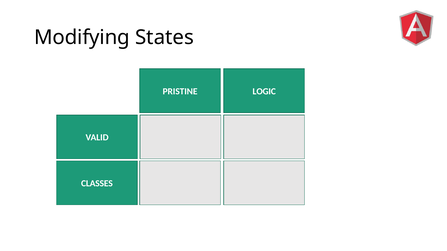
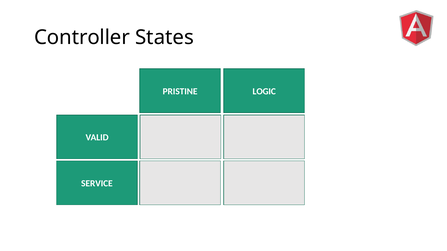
Modifying: Modifying -> Controller (82, 38)
CLASSES: CLASSES -> SERVICE (97, 184)
